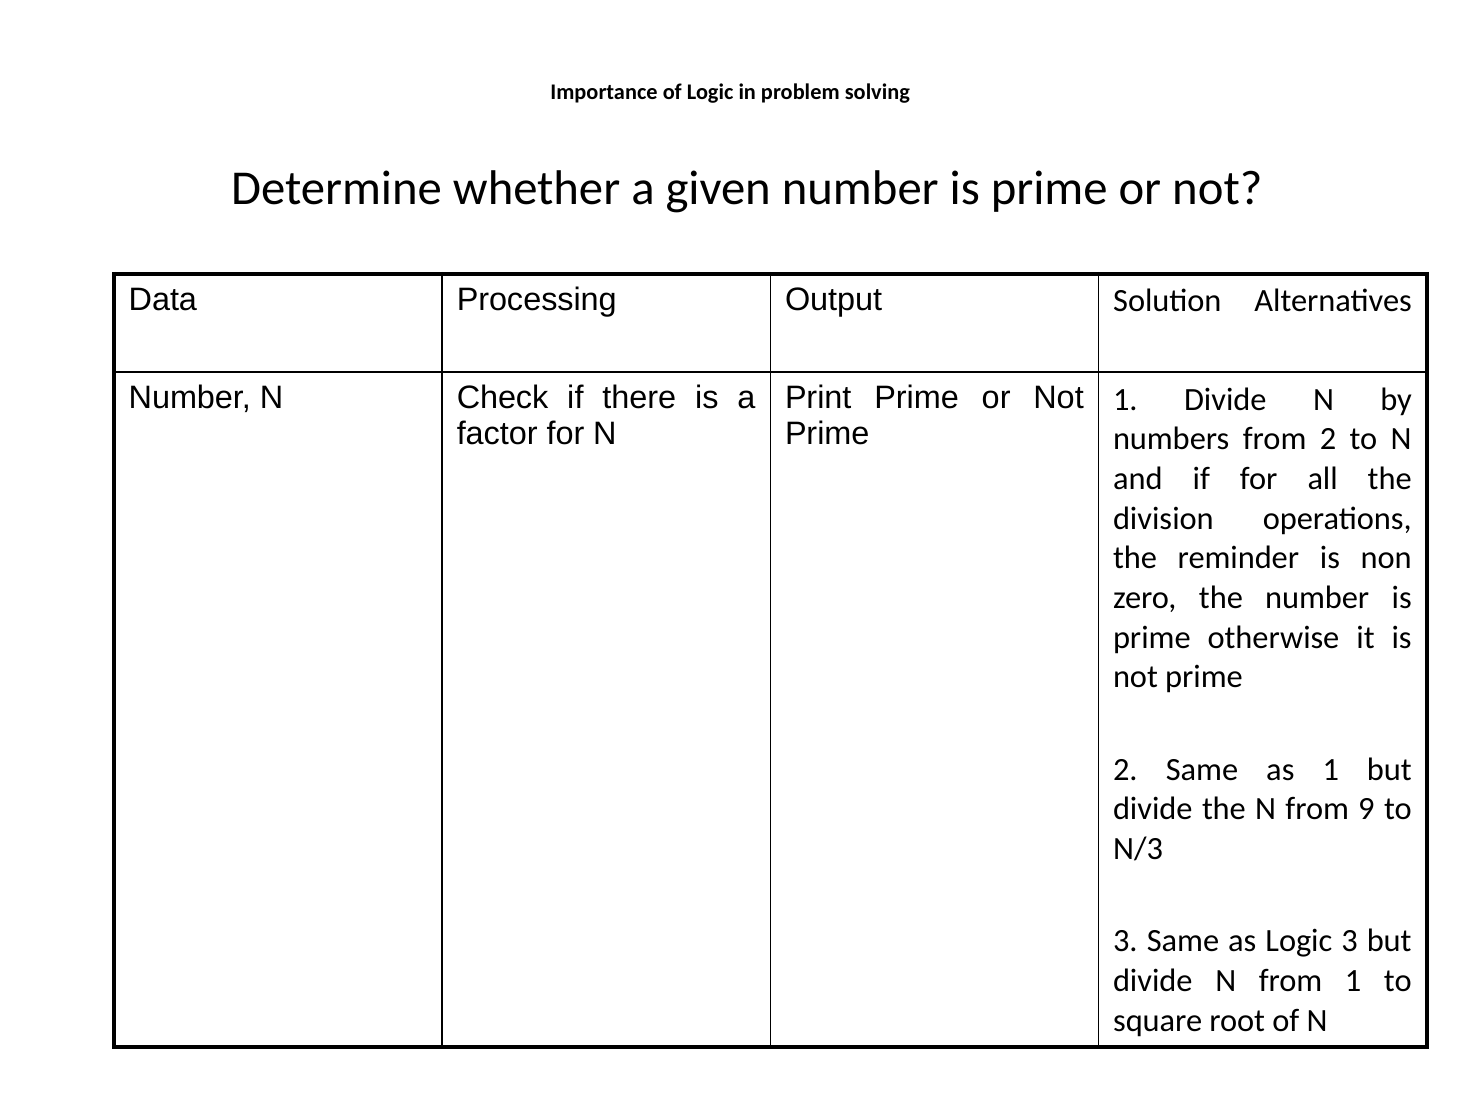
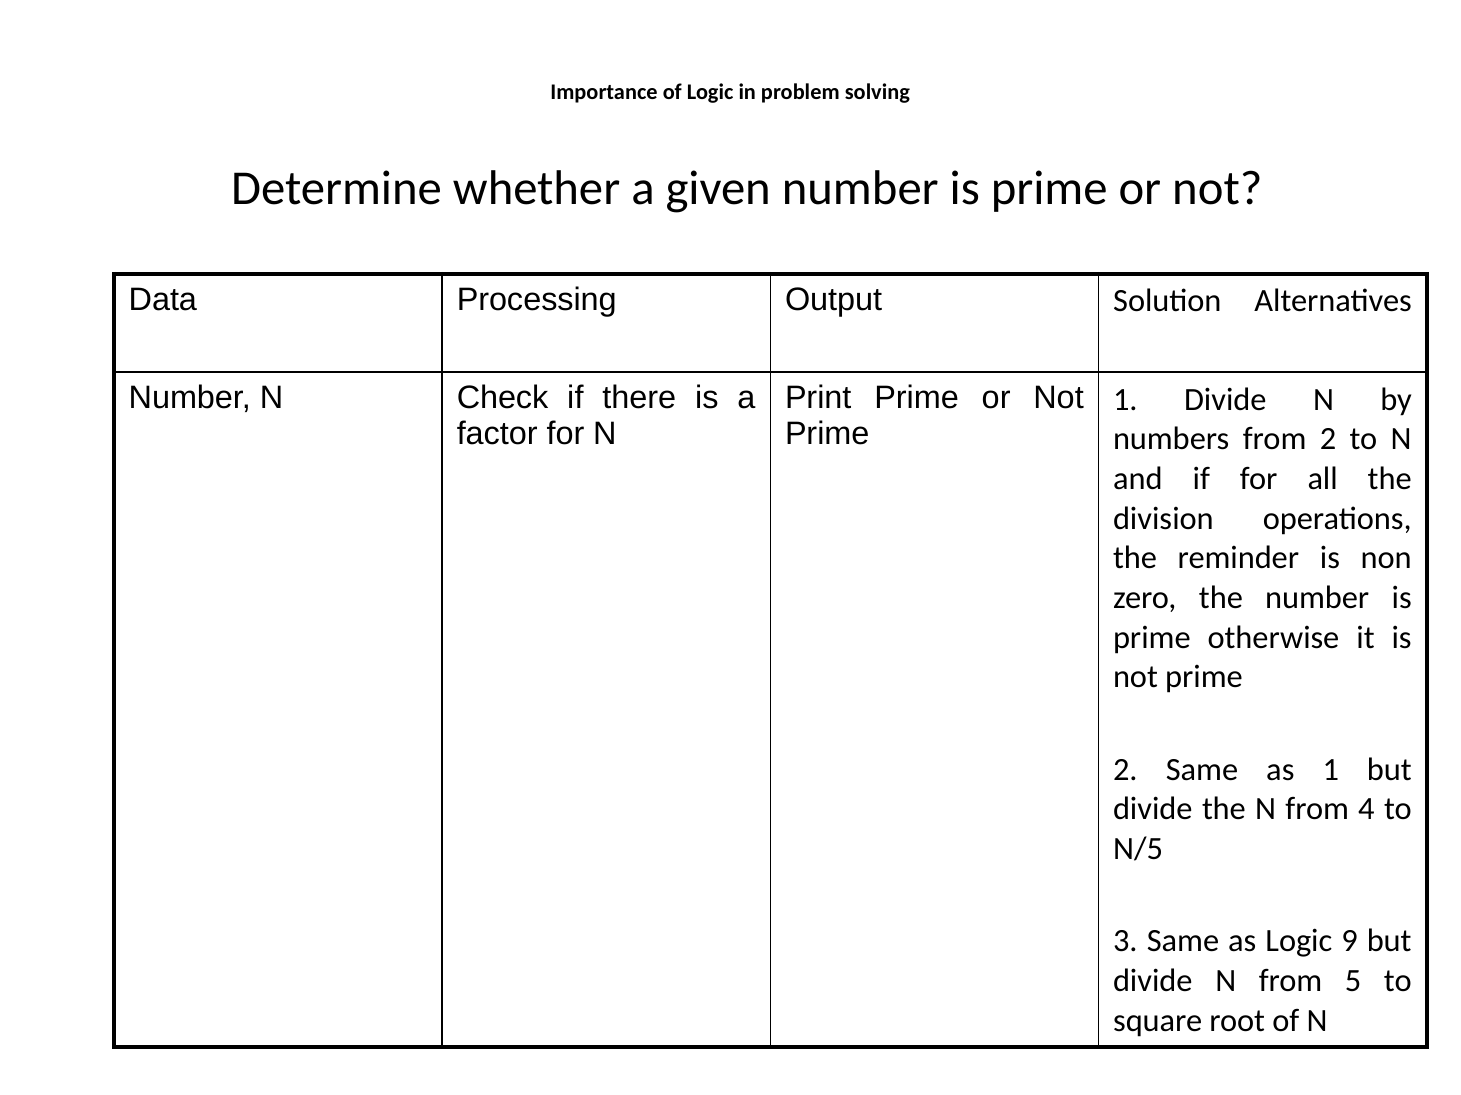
9: 9 -> 4 (1366, 810)
N/3: N/3 -> N/5 (1138, 849)
Logic 3: 3 -> 9 (1350, 942)
from 1: 1 -> 5 (1353, 982)
